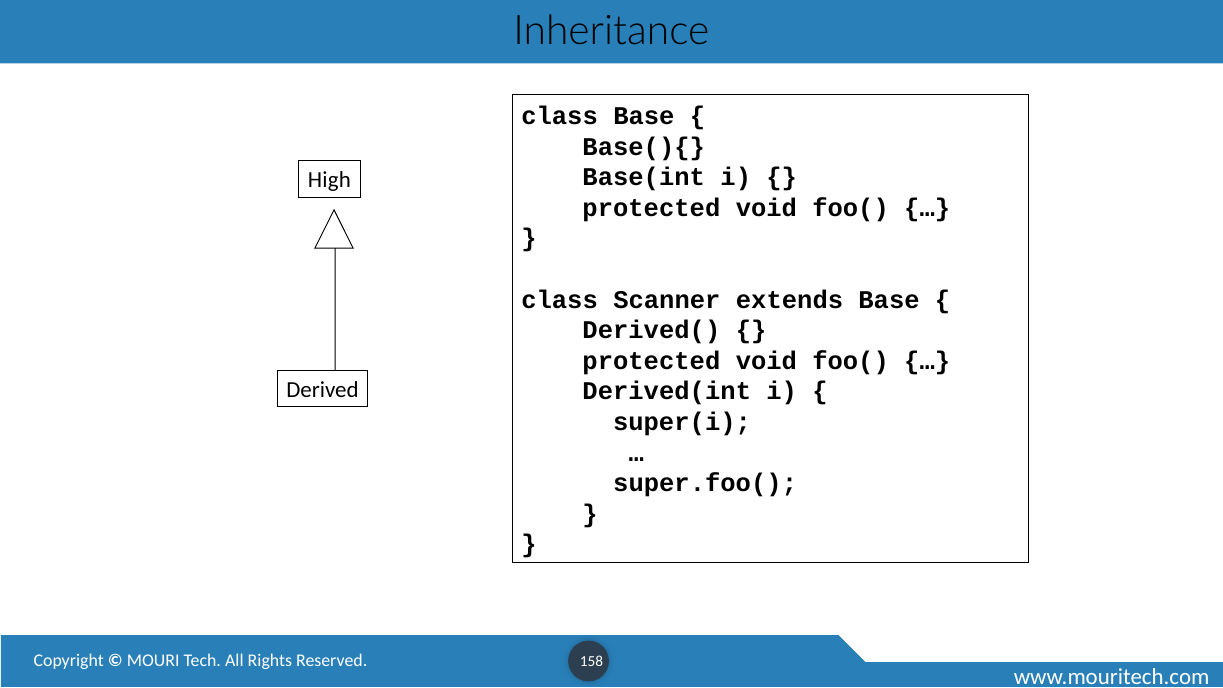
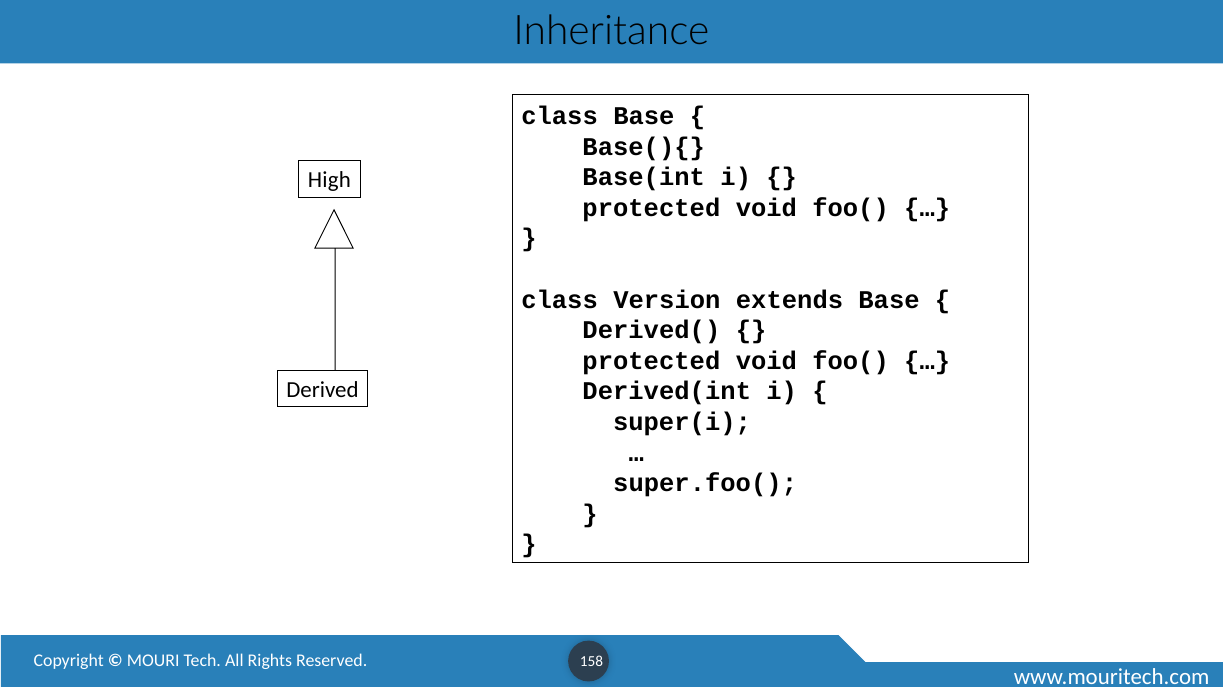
Scanner: Scanner -> Version (667, 300)
